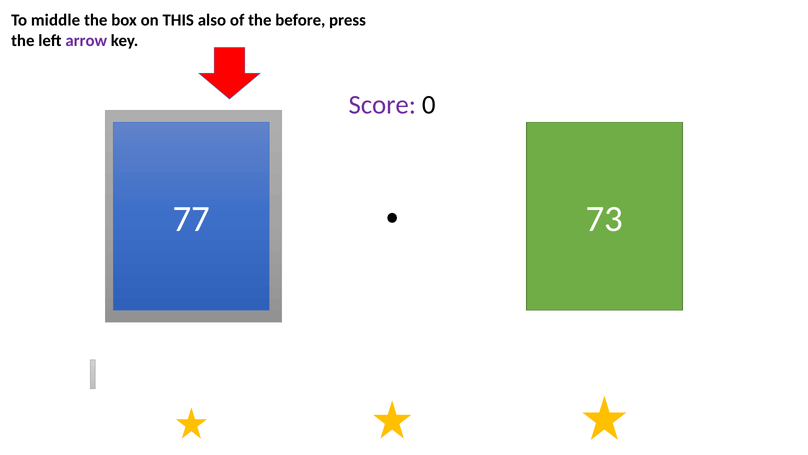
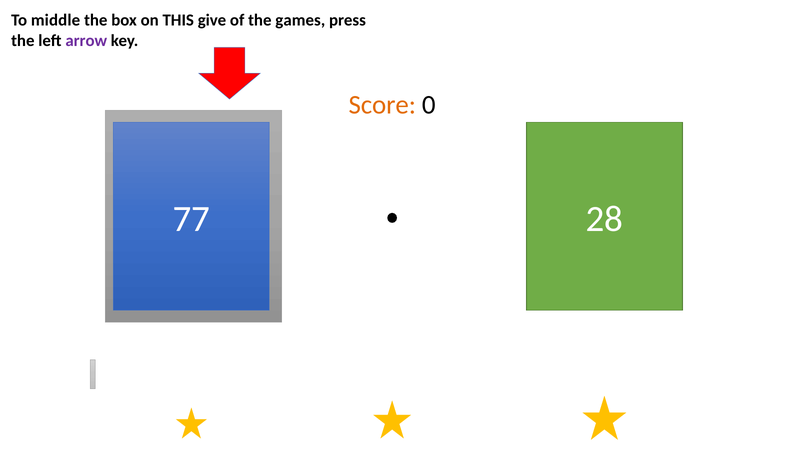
also: also -> give (212, 20)
before: before -> games (300, 20)
Score colour: purple -> orange (382, 105)
73: 73 -> 28 (604, 219)
